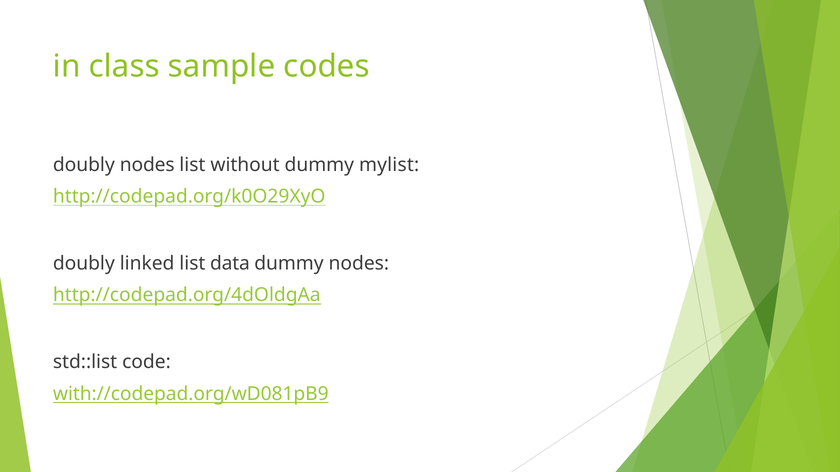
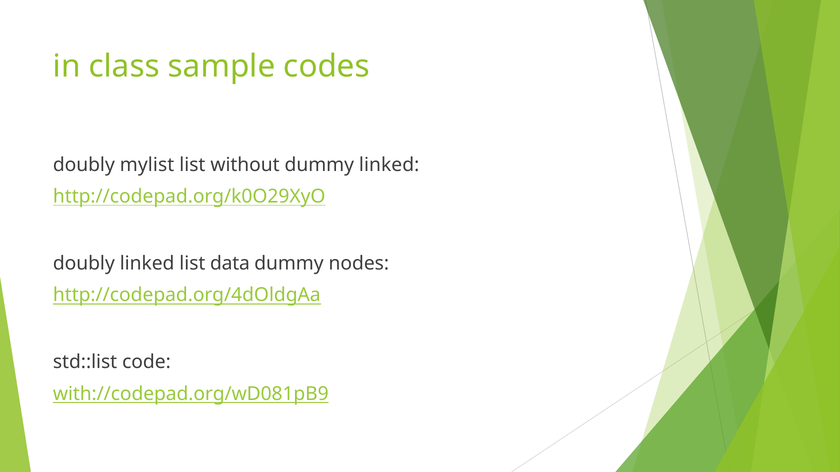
doubly nodes: nodes -> mylist (147, 165)
dummy mylist: mylist -> linked (389, 165)
